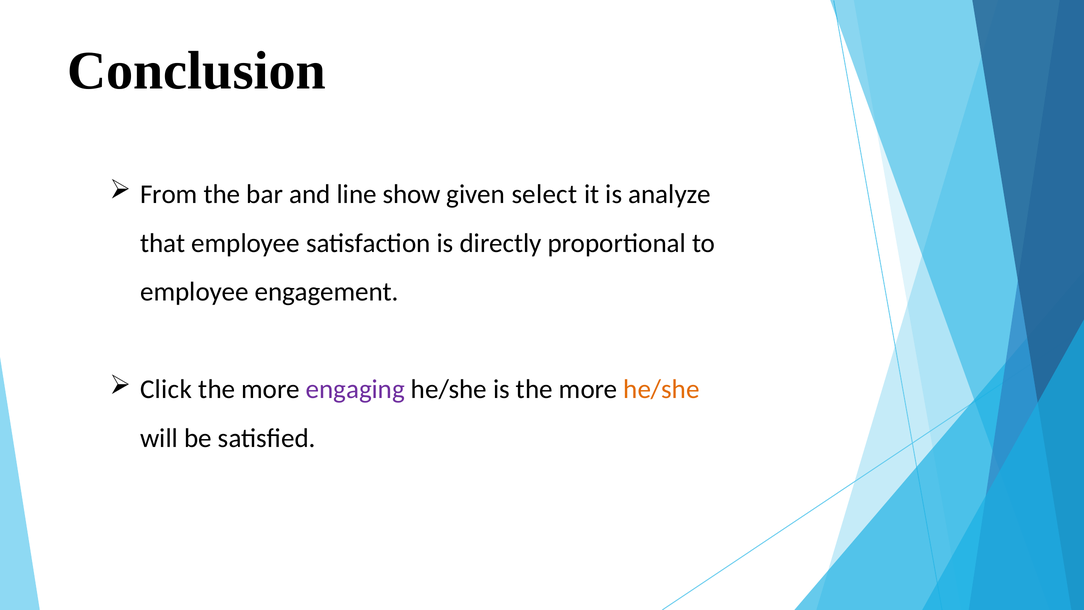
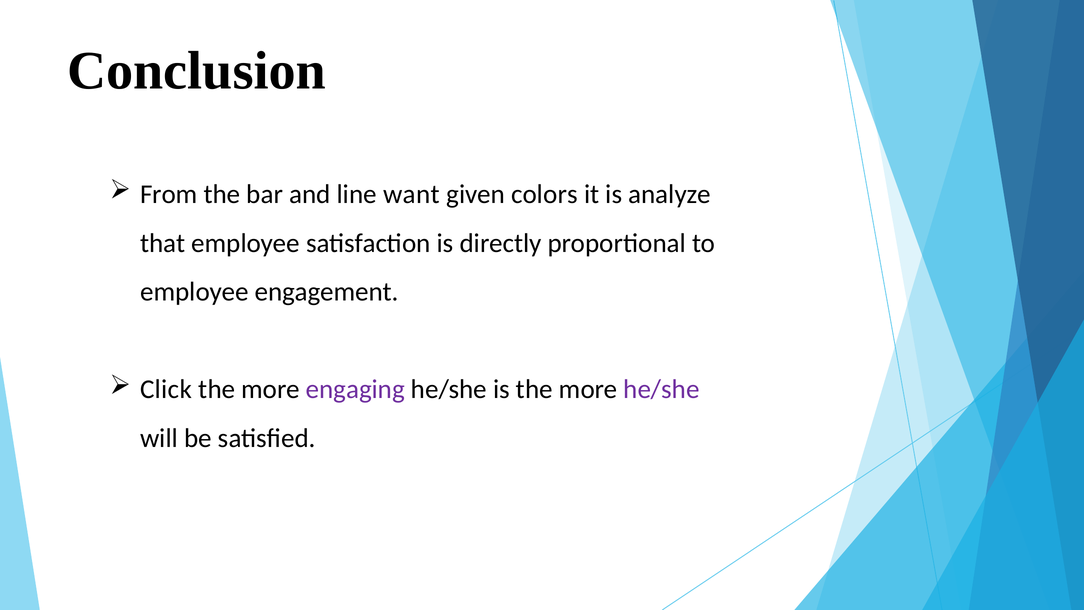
show: show -> want (411, 194)
select: select -> colors (544, 194)
he/she colour: orange -> purple (661, 389)
